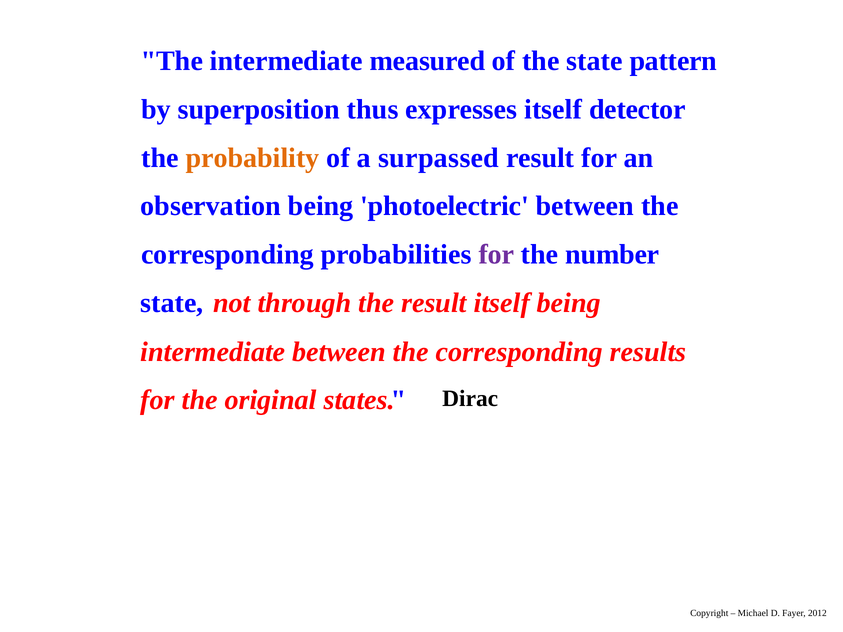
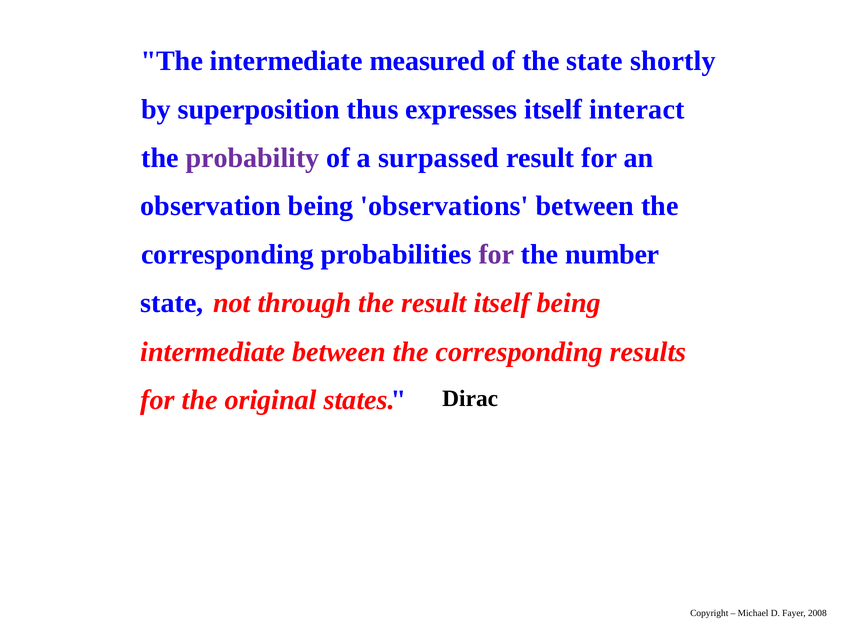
pattern: pattern -> shortly (673, 61)
detector: detector -> interact (637, 109)
probability colour: orange -> purple (253, 158)
photoelectric: photoelectric -> observations (444, 206)
2012: 2012 -> 2008 (817, 613)
